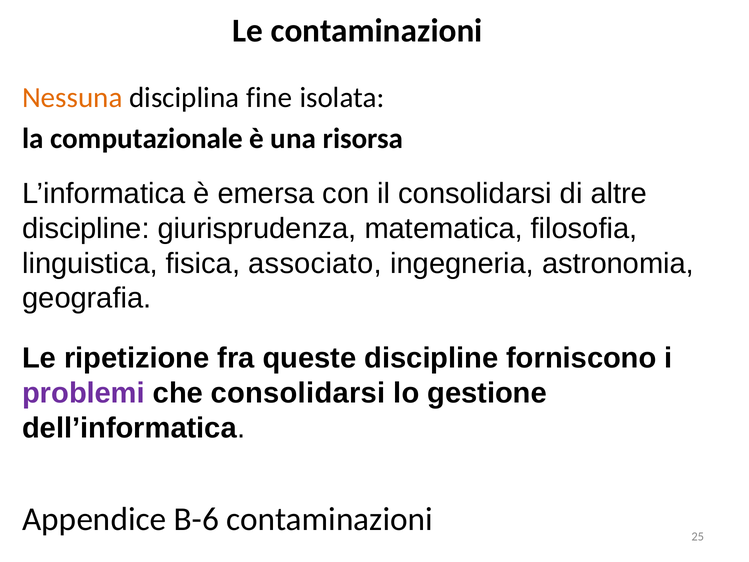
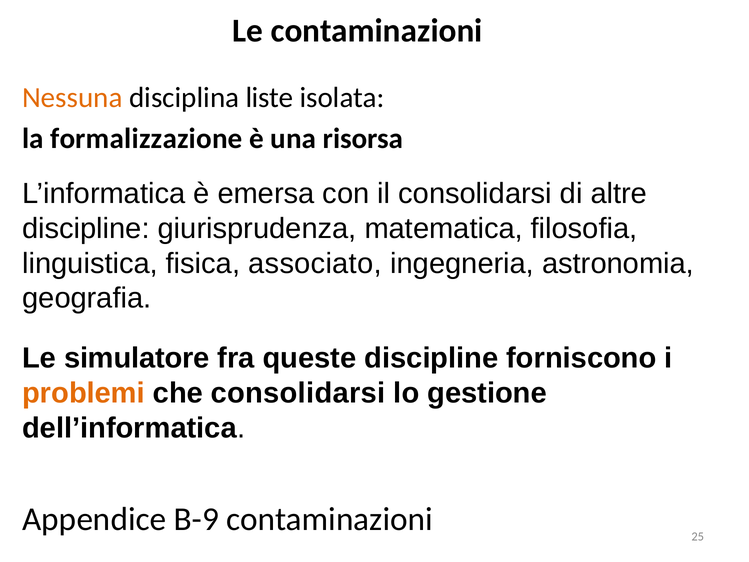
fine: fine -> liste (269, 98)
computazionale: computazionale -> formalizzazione (146, 138)
ripetizione: ripetizione -> simulatore (137, 358)
problemi colour: purple -> orange (84, 393)
B-6: B-6 -> B-9 (196, 519)
